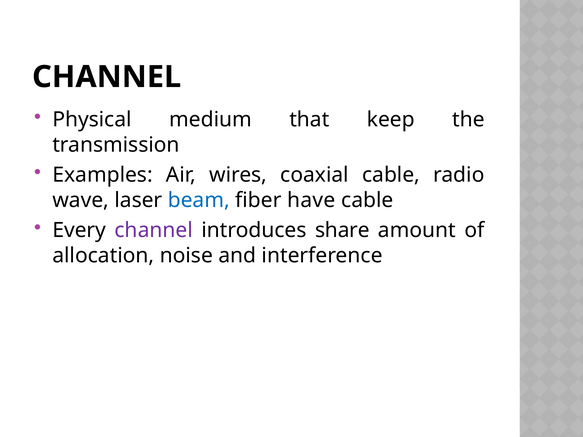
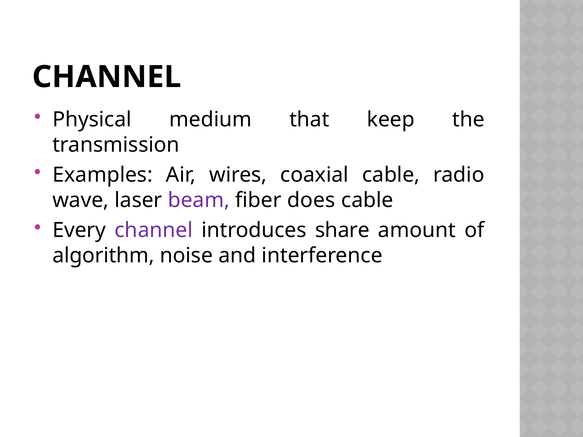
beam colour: blue -> purple (199, 200)
have: have -> does (311, 200)
allocation: allocation -> algorithm (103, 256)
